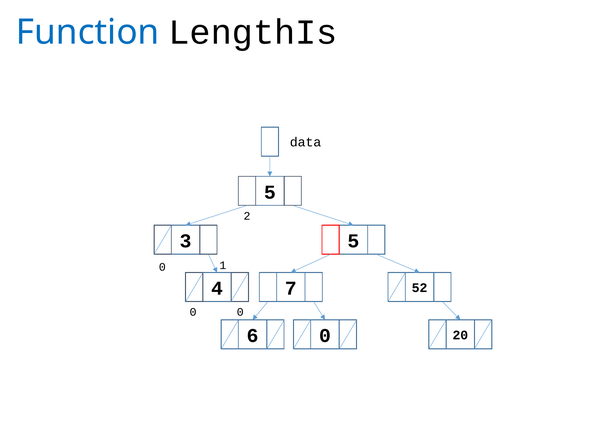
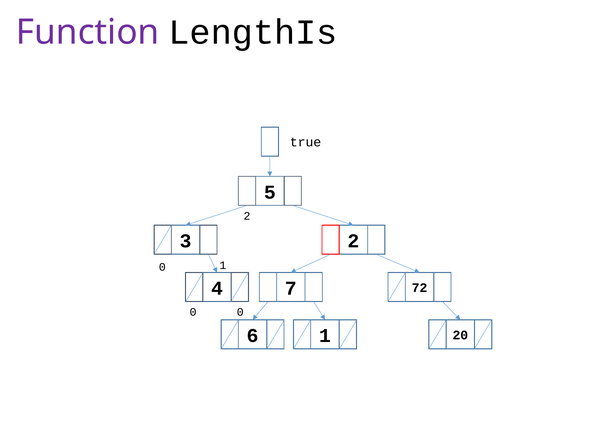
Function colour: blue -> purple (88, 32)
data: data -> true (306, 143)
3 5: 5 -> 2 (353, 241)
52: 52 -> 72 (420, 288)
6 0: 0 -> 1 (325, 336)
